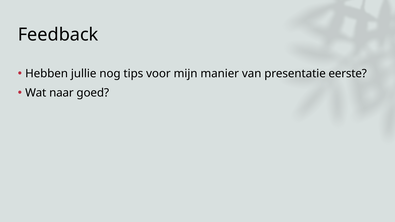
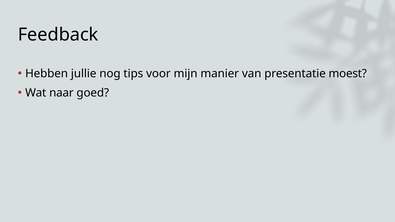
eerste: eerste -> moest (348, 74)
